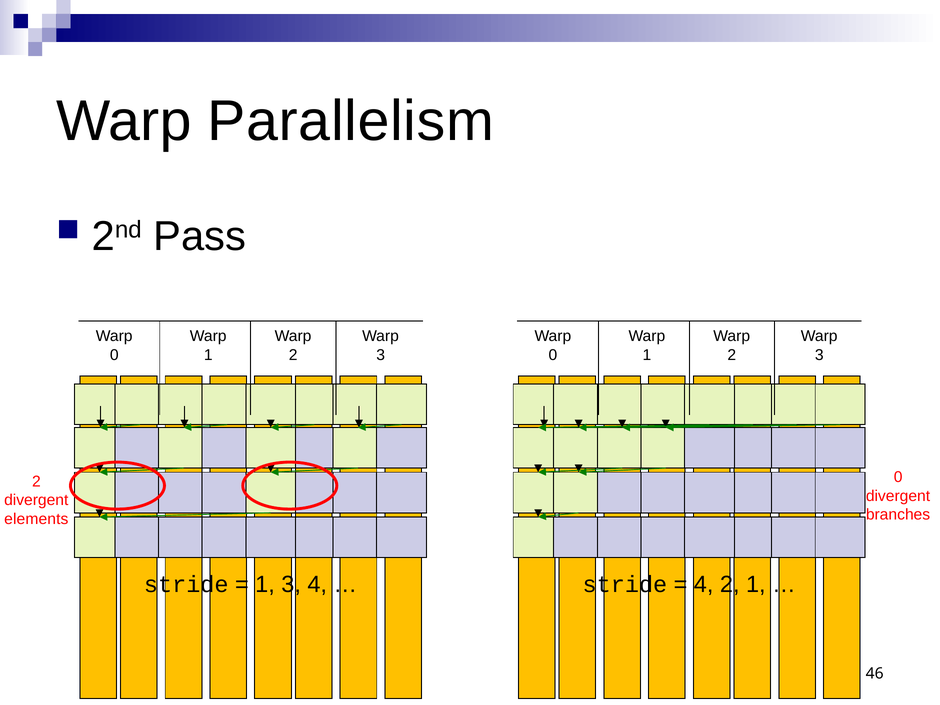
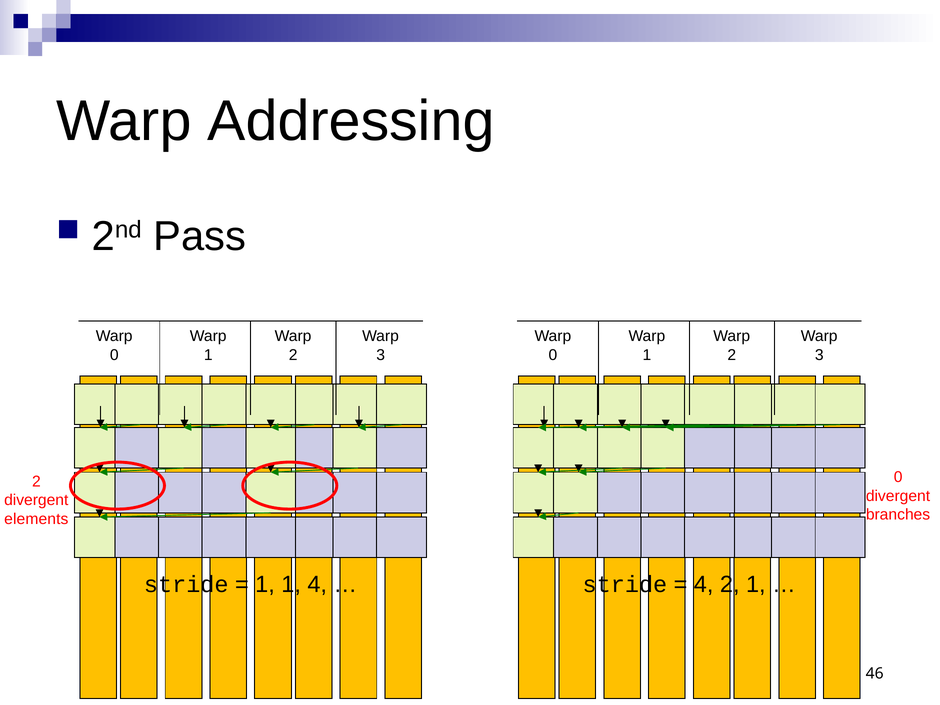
Parallelism: Parallelism -> Addressing (351, 121)
1 3: 3 -> 1 (291, 584)
